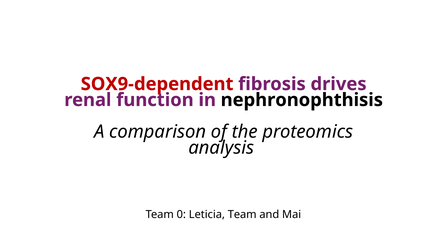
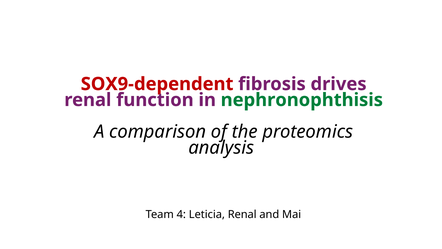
nephronophthisis colour: black -> green (302, 100)
0: 0 -> 4 (181, 214)
Leticia Team: Team -> Renal (242, 214)
